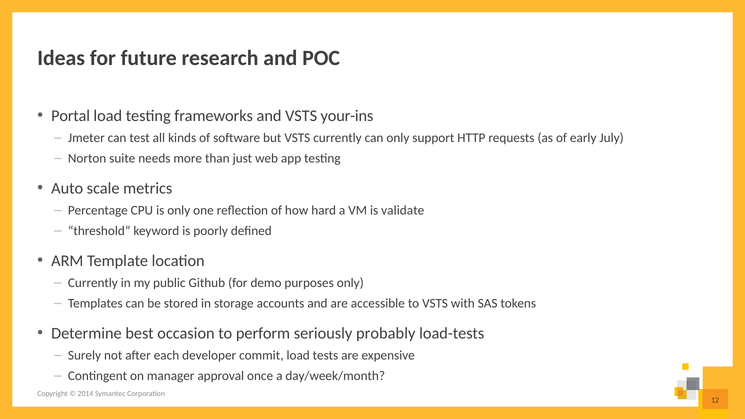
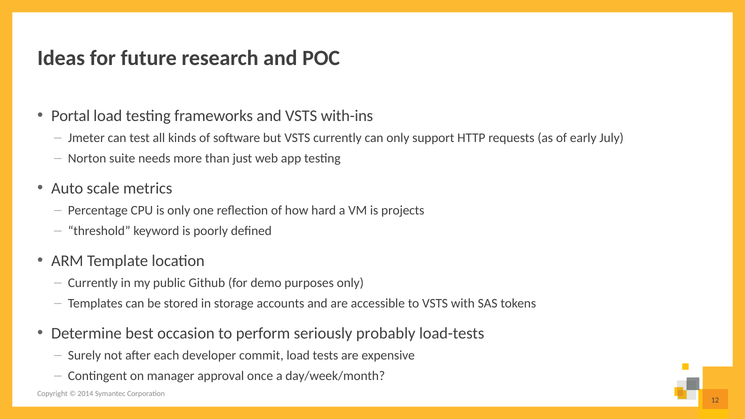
your-ins: your-ins -> with-ins (347, 116)
validate: validate -> projects (403, 210)
